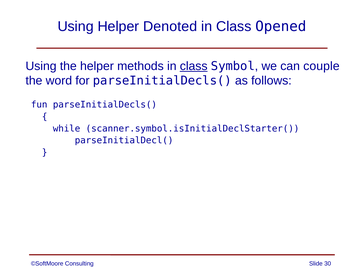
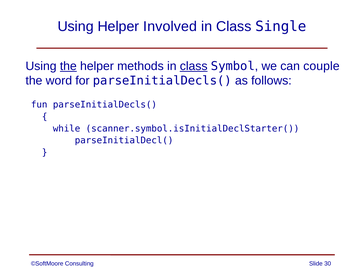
Denoted: Denoted -> Involved (170, 26)
Opened: Opened -> Single (281, 26)
the underline: none -> present (68, 66)
